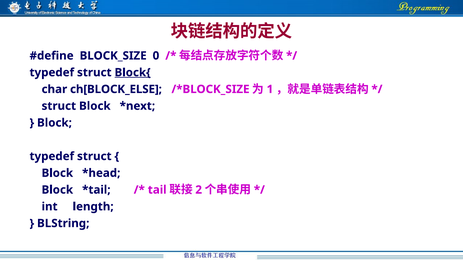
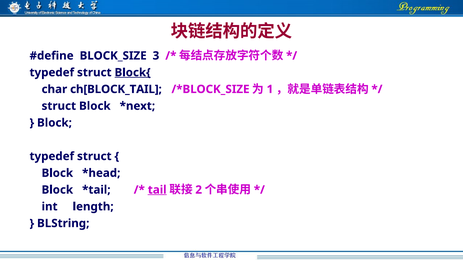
0: 0 -> 3 (156, 56)
ch[BLOCK_ELSE: ch[BLOCK_ELSE -> ch[BLOCK_TAIL (116, 89)
tail underline: none -> present (157, 190)
